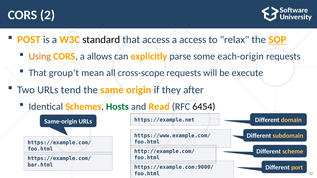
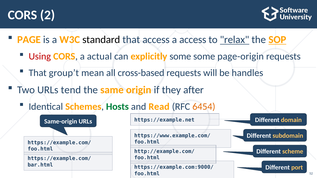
POST: POST -> PAGE (29, 40)
relax underline: none -> present (235, 40)
Using colour: orange -> red (40, 57)
allows: allows -> actual (99, 57)
explicitly parse: parse -> some (180, 57)
each-origin: each-origin -> page-origin (241, 57)
cross-scope: cross-scope -> cross-based (141, 73)
execute: execute -> handles (247, 73)
6454 colour: black -> orange (204, 107)
